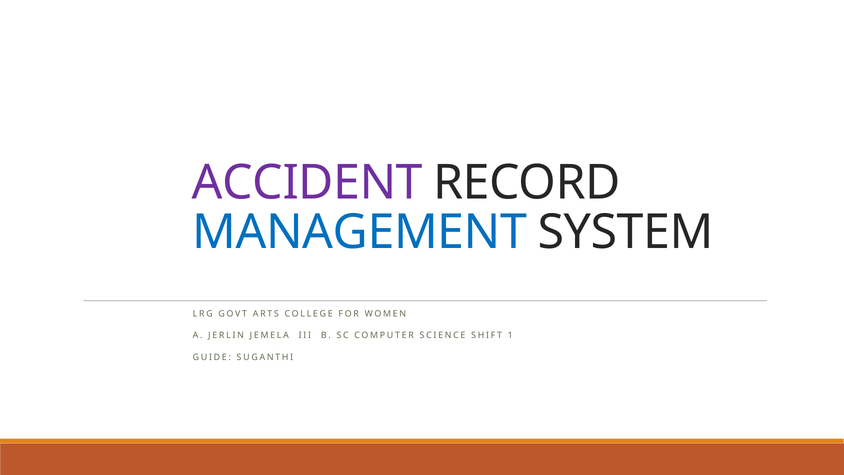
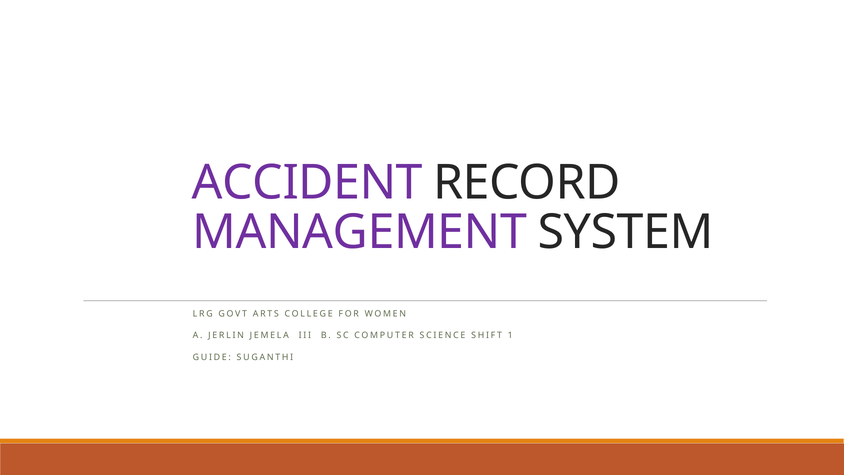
MANAGEMENT colour: blue -> purple (360, 232)
